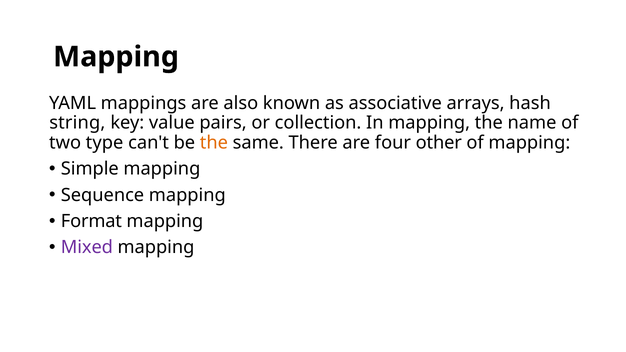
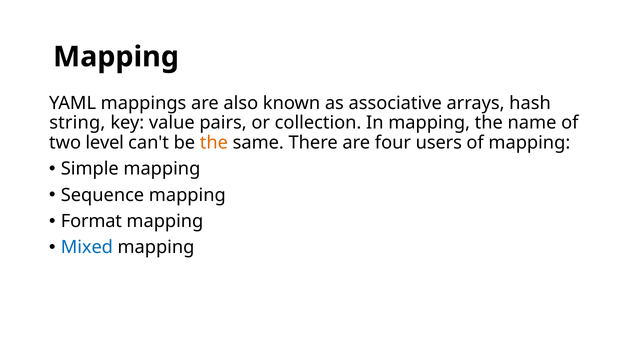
type: type -> level (105, 143)
other: other -> users (439, 143)
Mixed colour: purple -> blue (87, 248)
